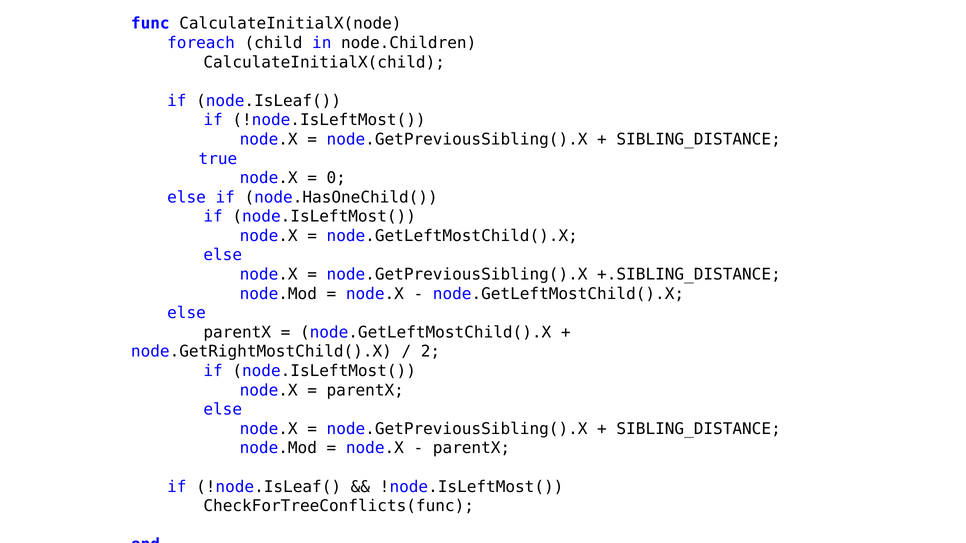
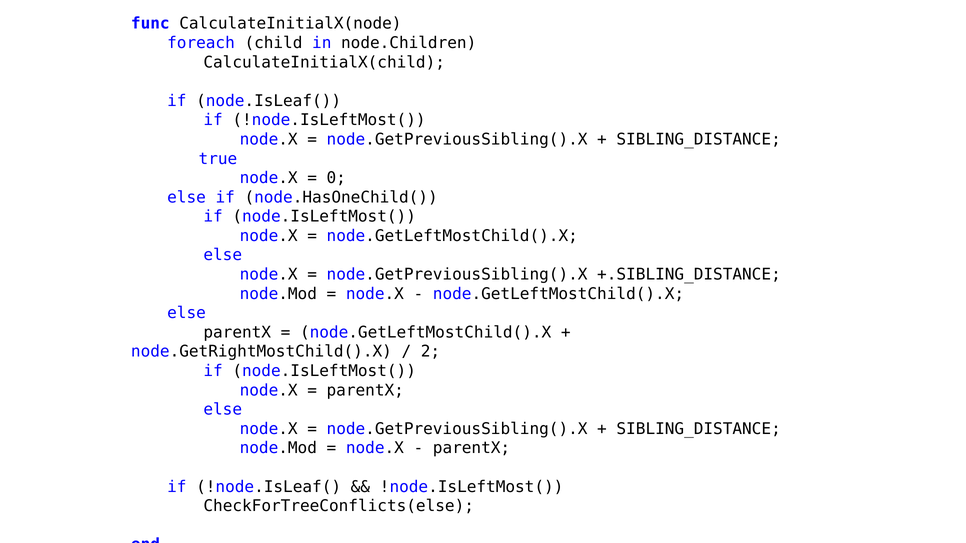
CheckForTreeConflicts(func: CheckForTreeConflicts(func -> CheckForTreeConflicts(else (339, 506)
